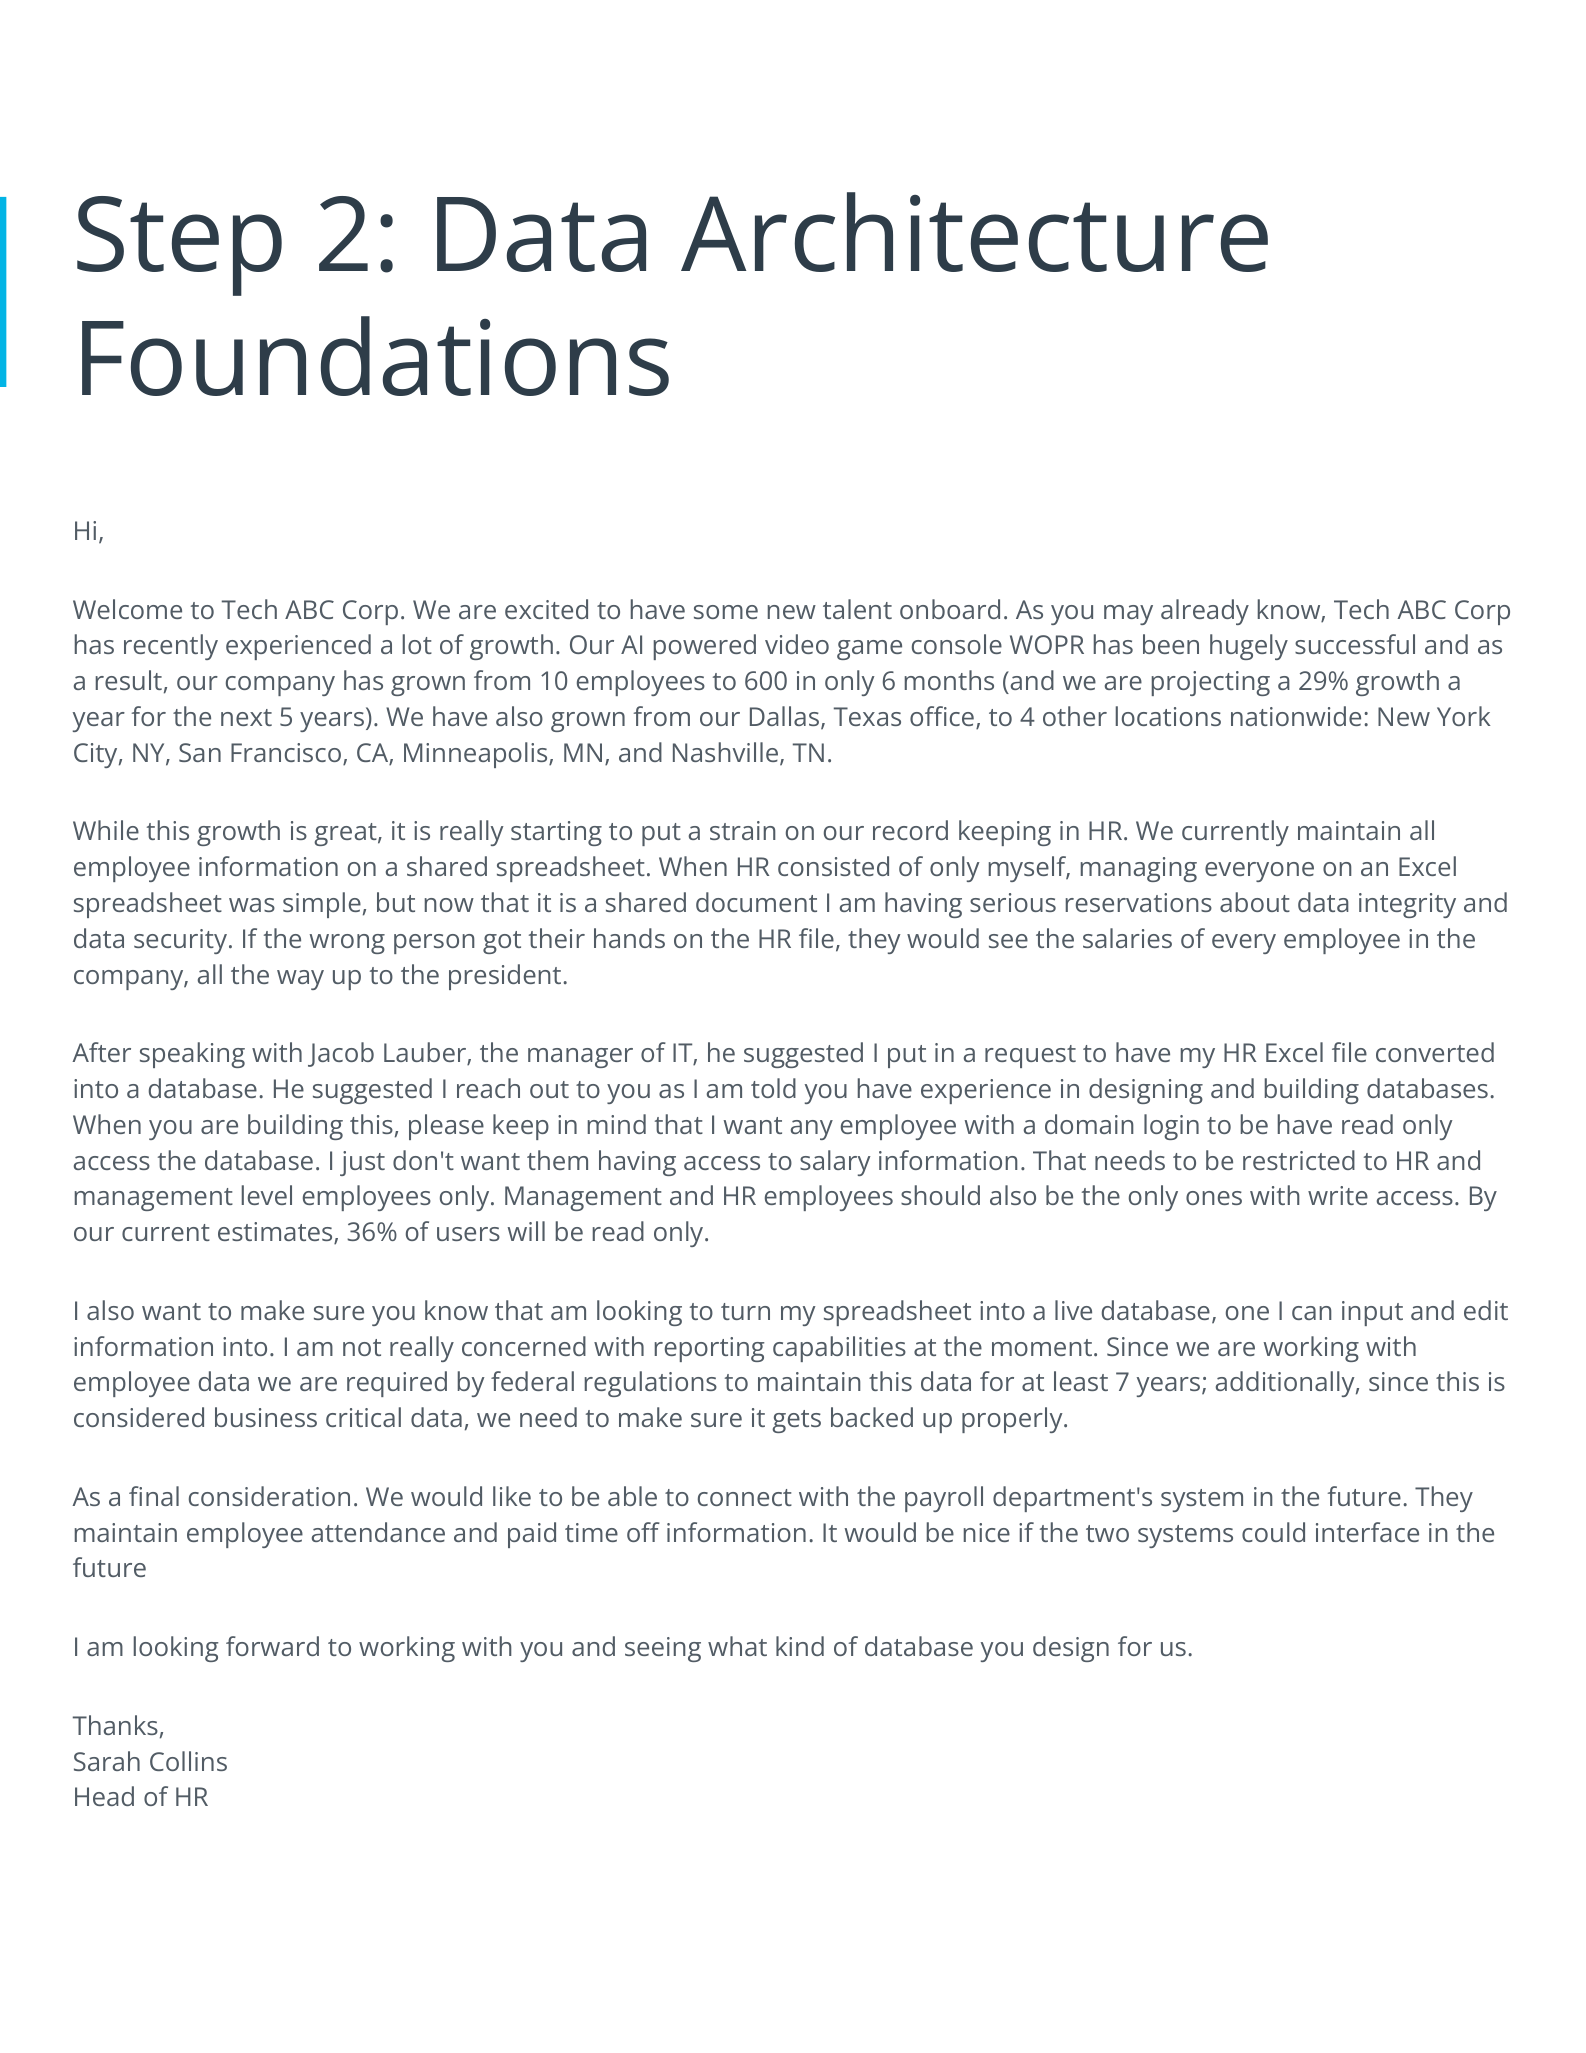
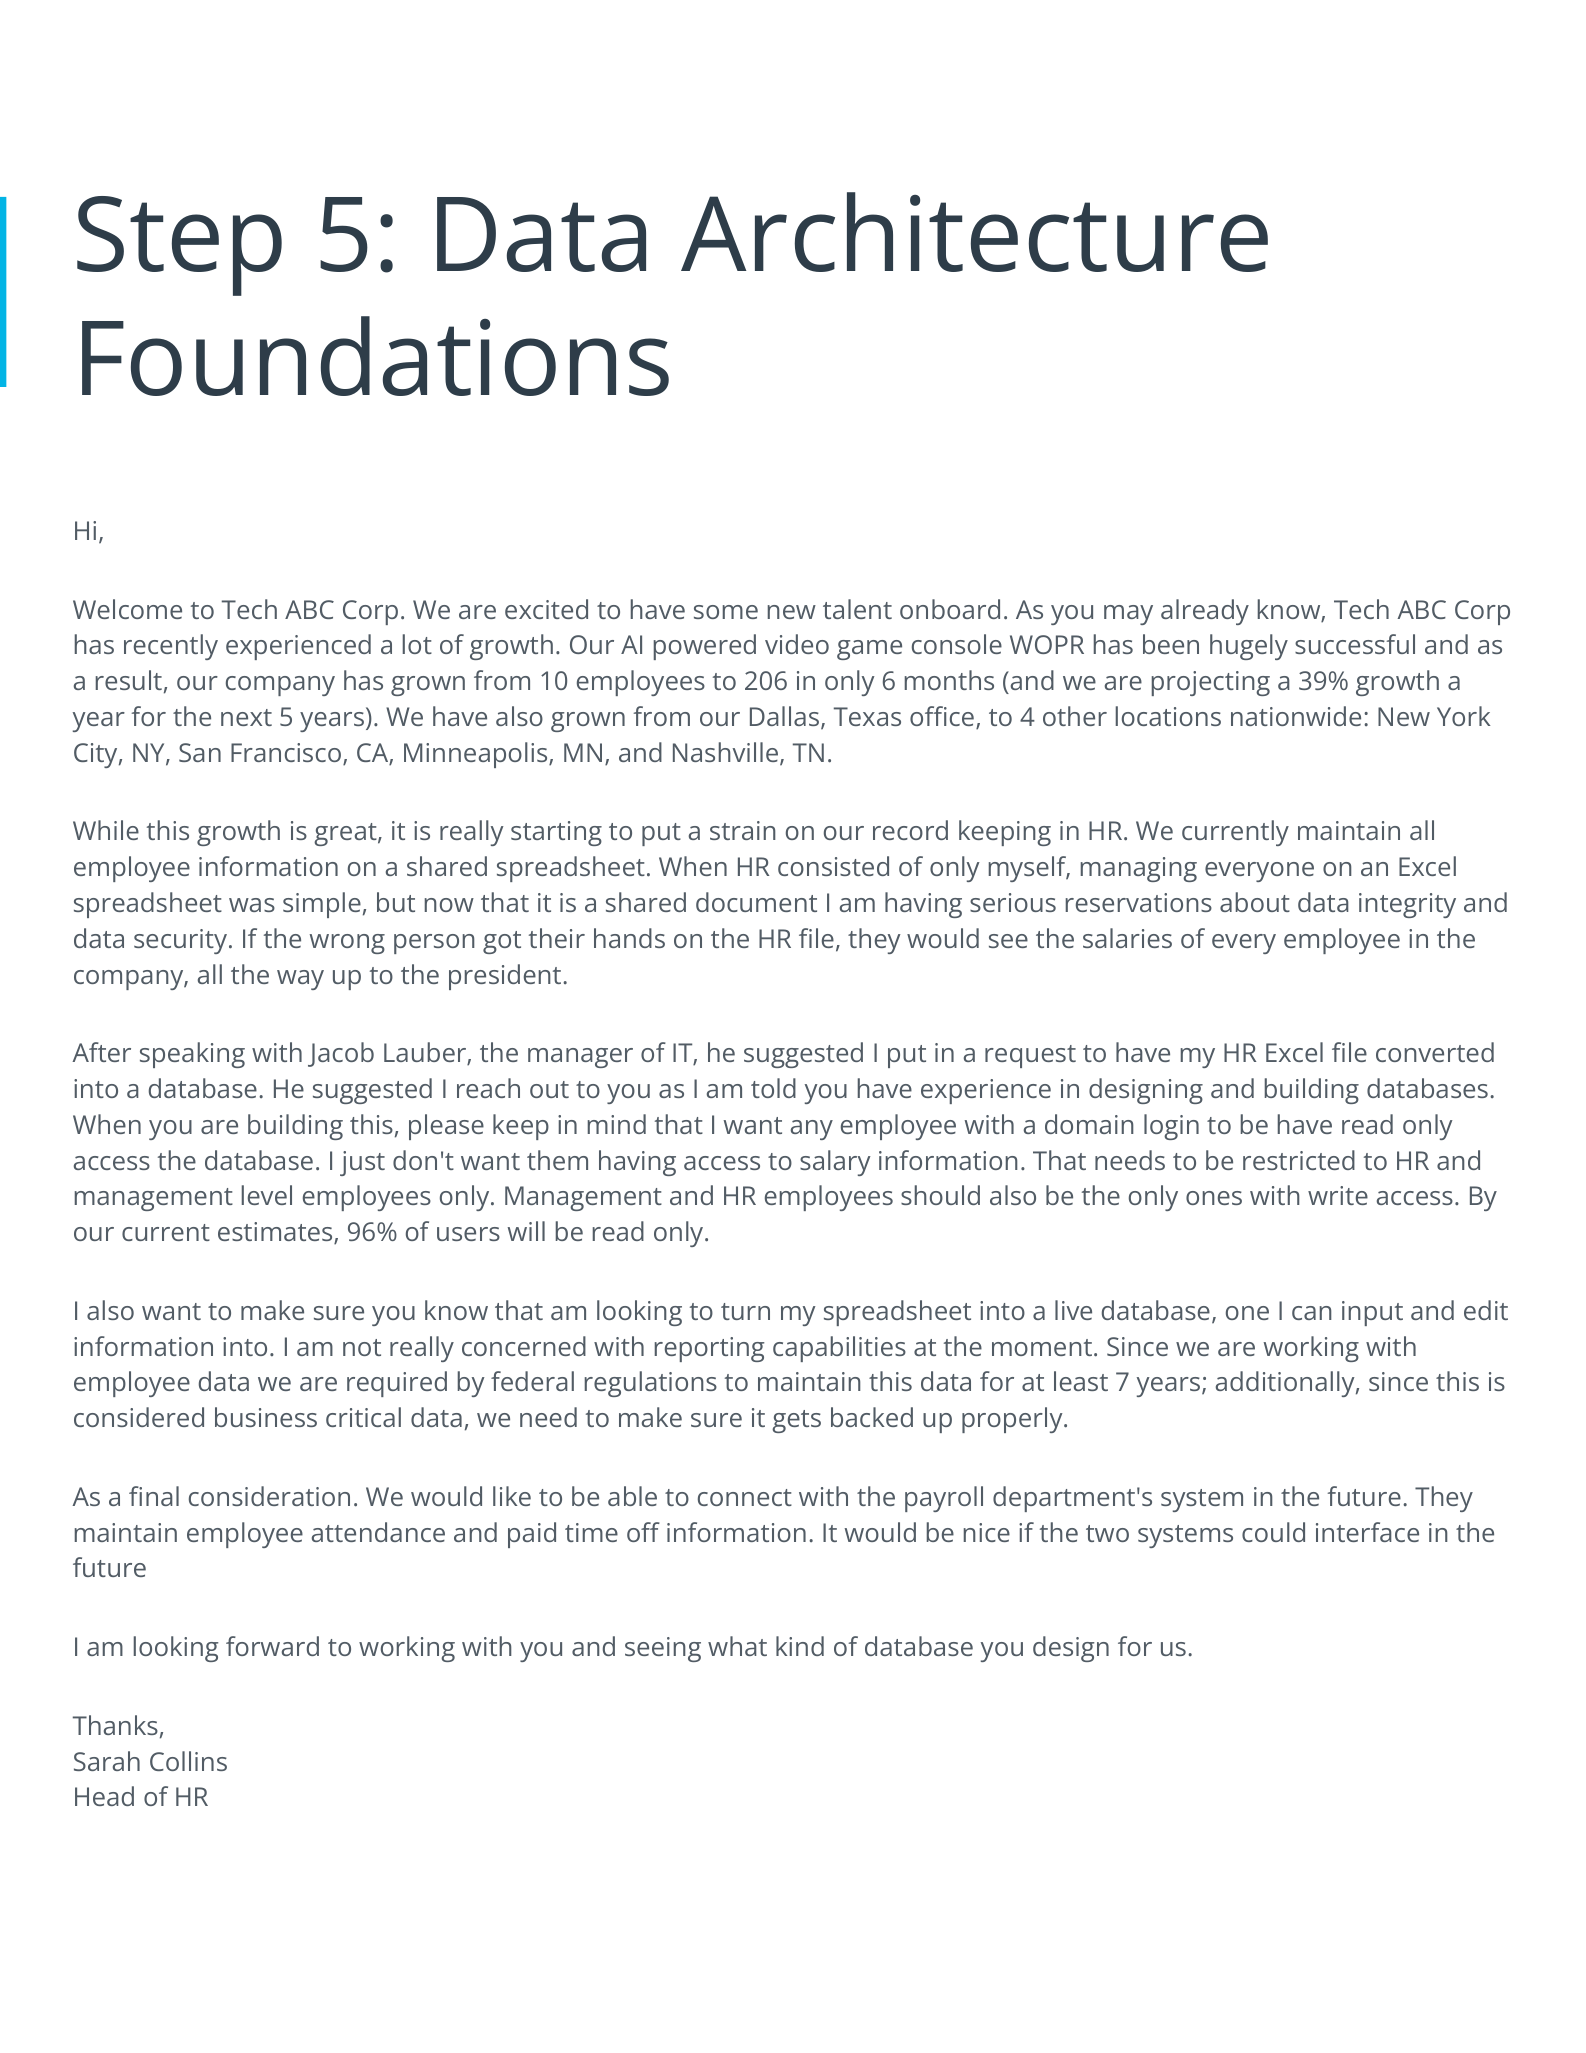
Step 2: 2 -> 5 (358, 237)
600: 600 -> 206 (766, 682)
29%: 29% -> 39% (1324, 682)
36%: 36% -> 96% (372, 1233)
